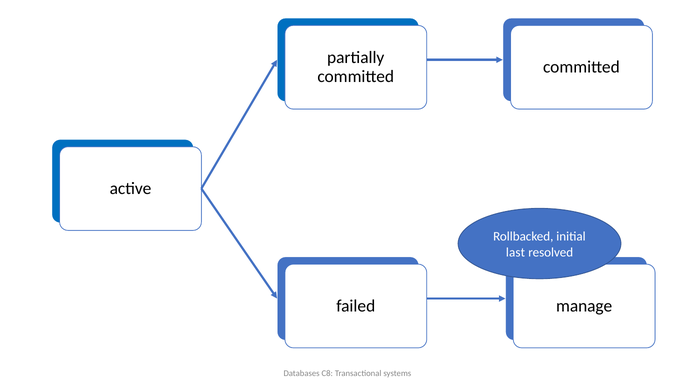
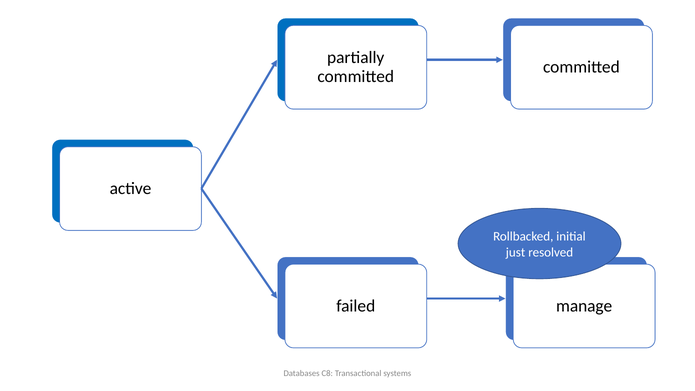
last: last -> just (516, 252)
